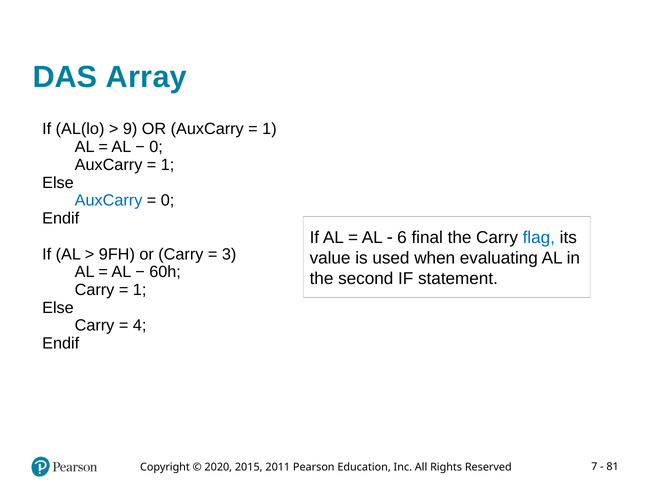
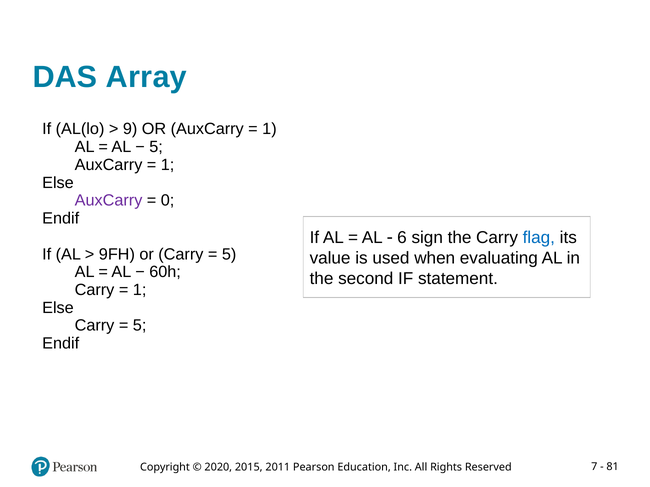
0: 0 -> 5 (156, 147)
AuxCarry colour: blue -> purple (109, 201)
final: final -> sign (427, 238)
3: 3 -> 5 (229, 254)
4: 4 -> 5 (140, 326)
